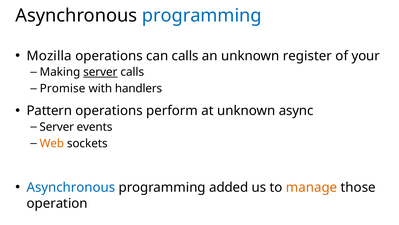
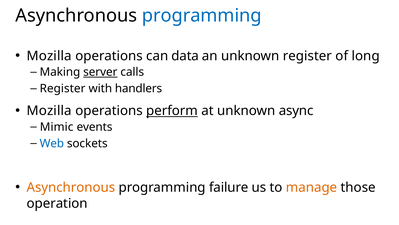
can calls: calls -> data (185, 56)
your: your -> long (366, 56)
Promise: Promise -> Register (63, 88)
Pattern: Pattern -> Mozilla (49, 111)
perform underline: none -> present (172, 111)
Server: Server -> Mimic (57, 127)
Web colour: orange -> blue (52, 143)
Asynchronous colour: blue -> orange (71, 187)
added: added -> failure (229, 187)
